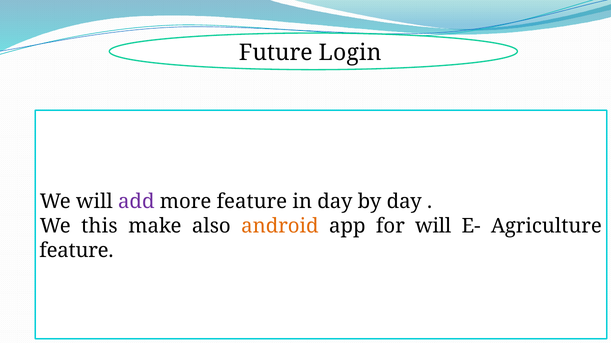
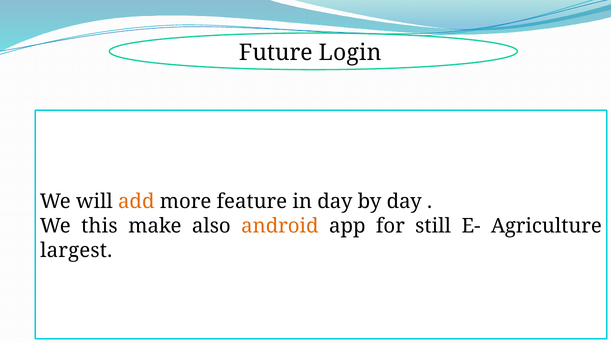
add colour: purple -> orange (136, 202)
for will: will -> still (433, 226)
feature: feature -> largest (76, 251)
